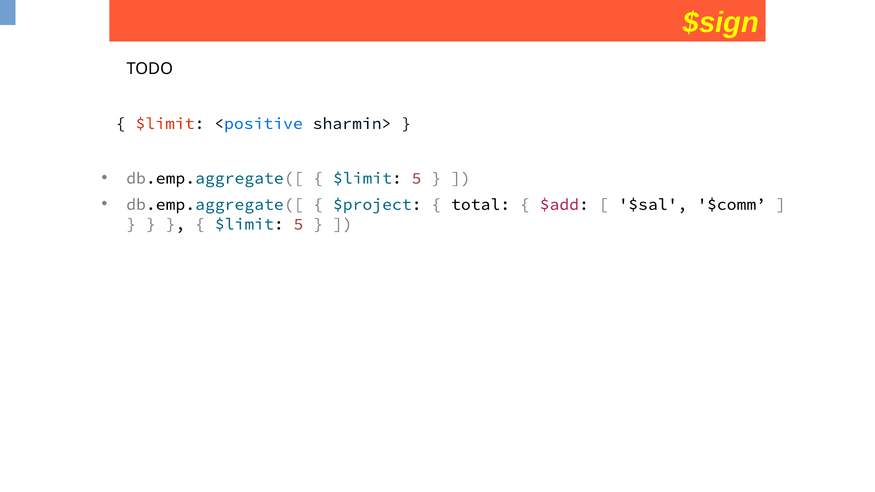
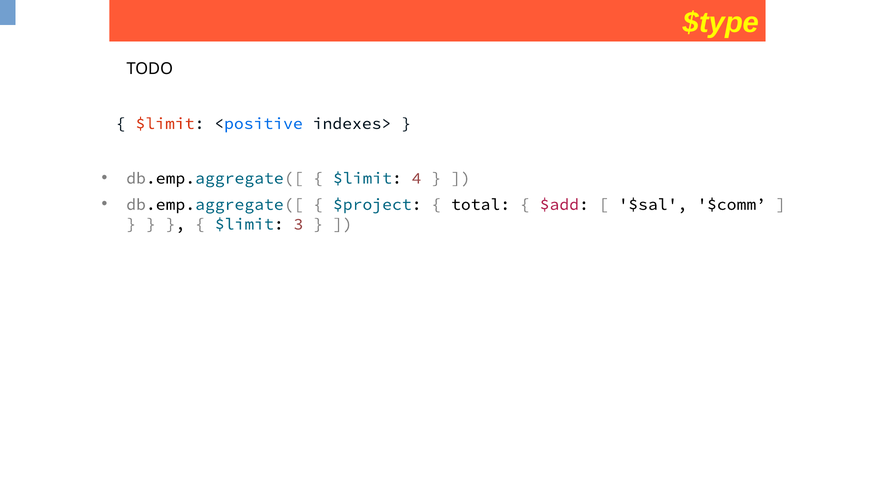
$sign: $sign -> $type (721, 23)
sharmin>: sharmin> -> indexes> (352, 124)
5: 5 -> 4 (417, 178)
5: 5 -> 3 (298, 224)
